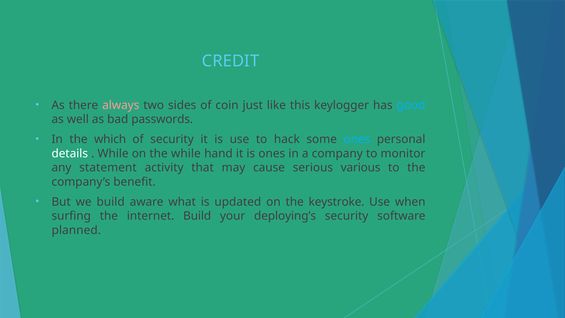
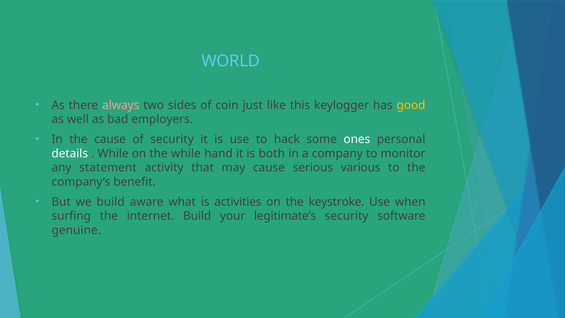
CREDIT: CREDIT -> WORLD (231, 61)
good colour: light blue -> yellow (411, 105)
passwords: passwords -> employers (162, 119)
the which: which -> cause (110, 139)
ones colour: light blue -> white (357, 139)
is ones: ones -> both (272, 153)
updated: updated -> activities (238, 202)
deploying’s: deploying’s -> legitimate’s (285, 216)
planned: planned -> genuine (76, 230)
